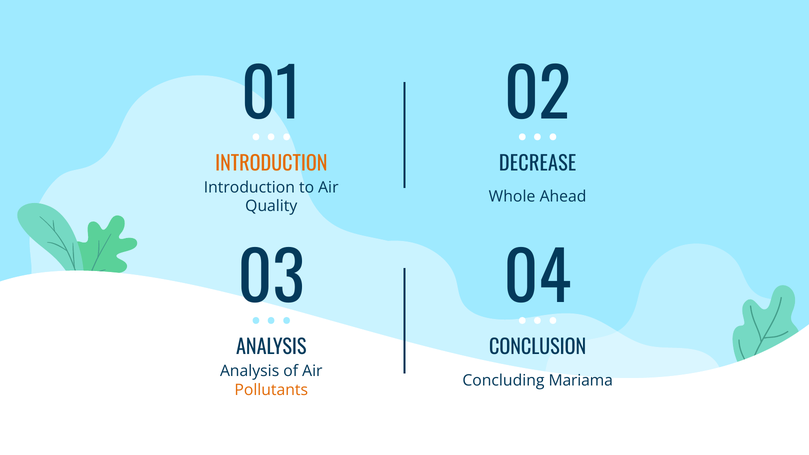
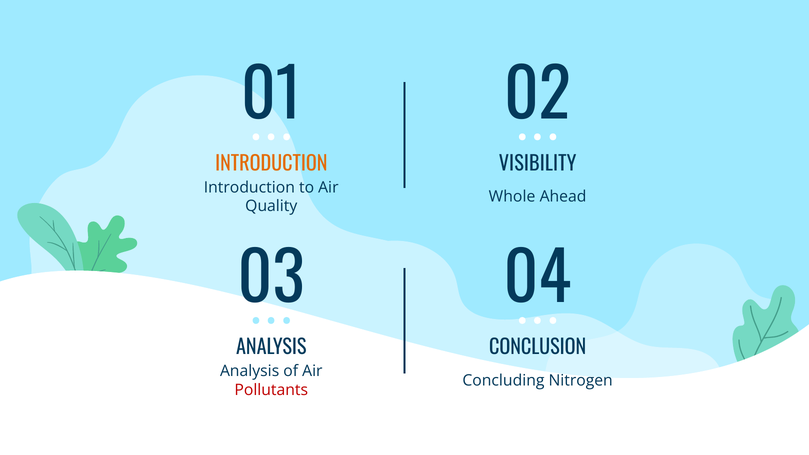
DECREASE: DECREASE -> VISIBILITY (538, 164)
Mariama: Mariama -> Nitrogen (581, 380)
Pollutants colour: orange -> red (271, 390)
